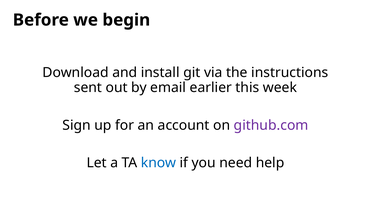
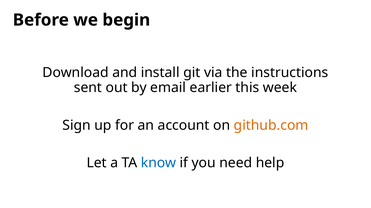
github.com colour: purple -> orange (271, 126)
